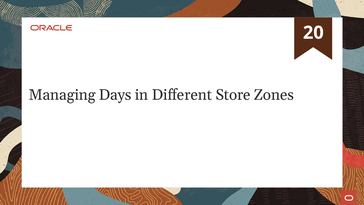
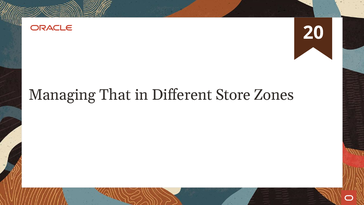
Days: Days -> That (115, 95)
